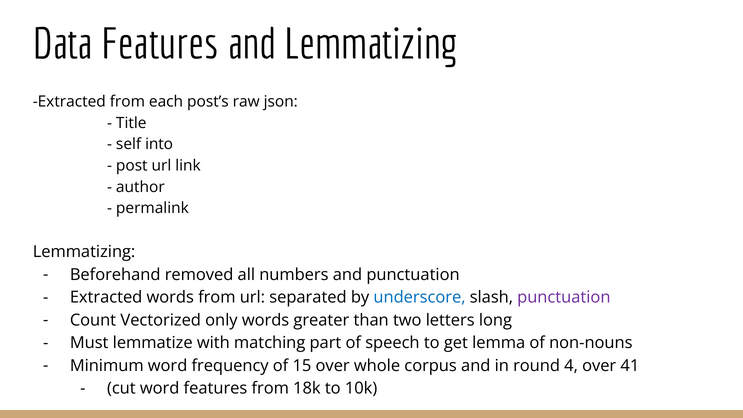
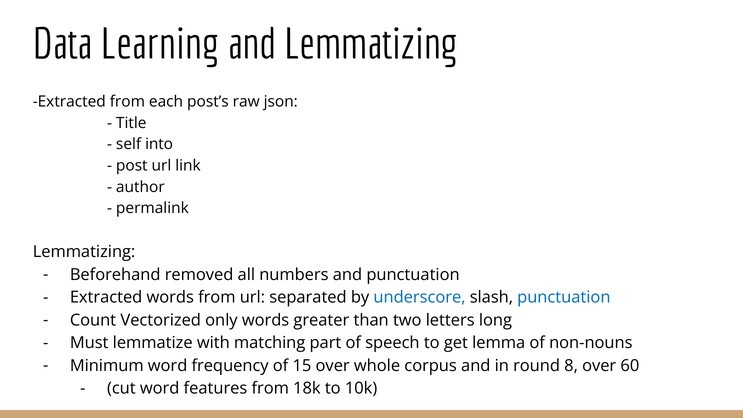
Data Features: Features -> Learning (160, 44)
punctuation colour: purple -> blue (564, 297)
4: 4 -> 8 (571, 366)
41: 41 -> 60 (630, 366)
